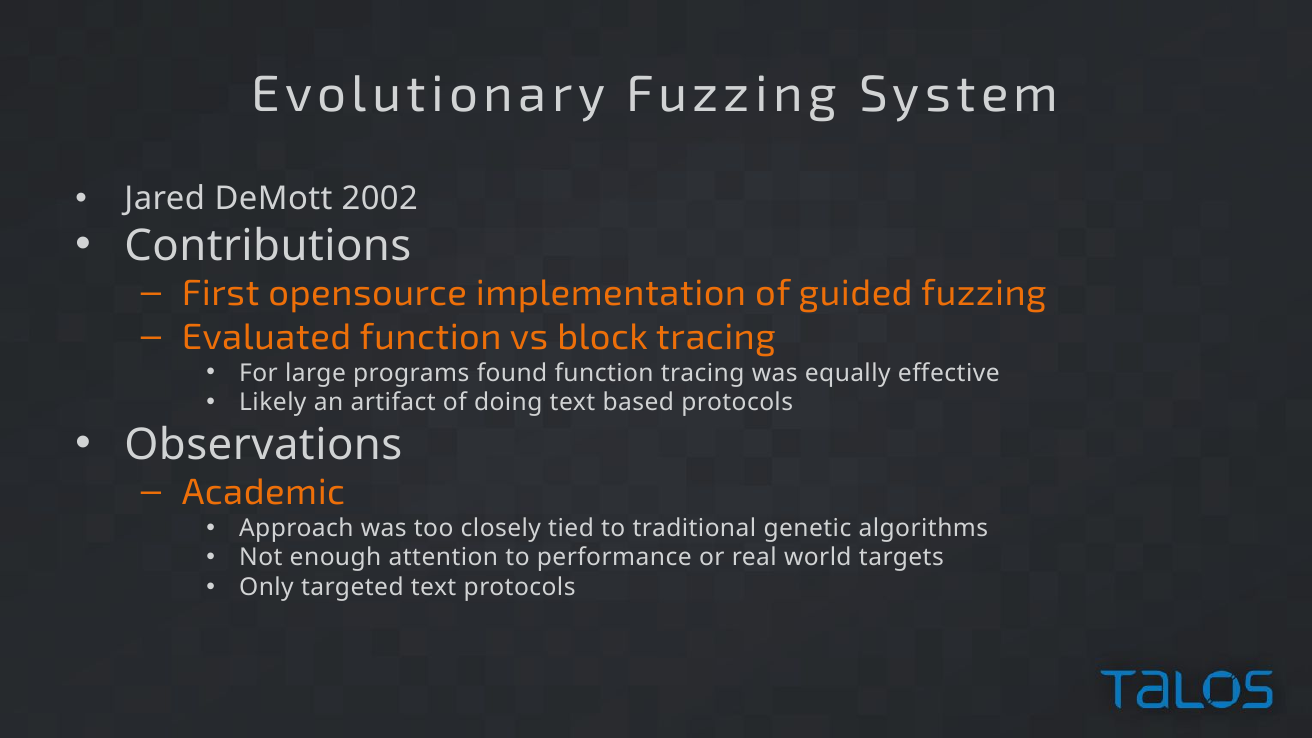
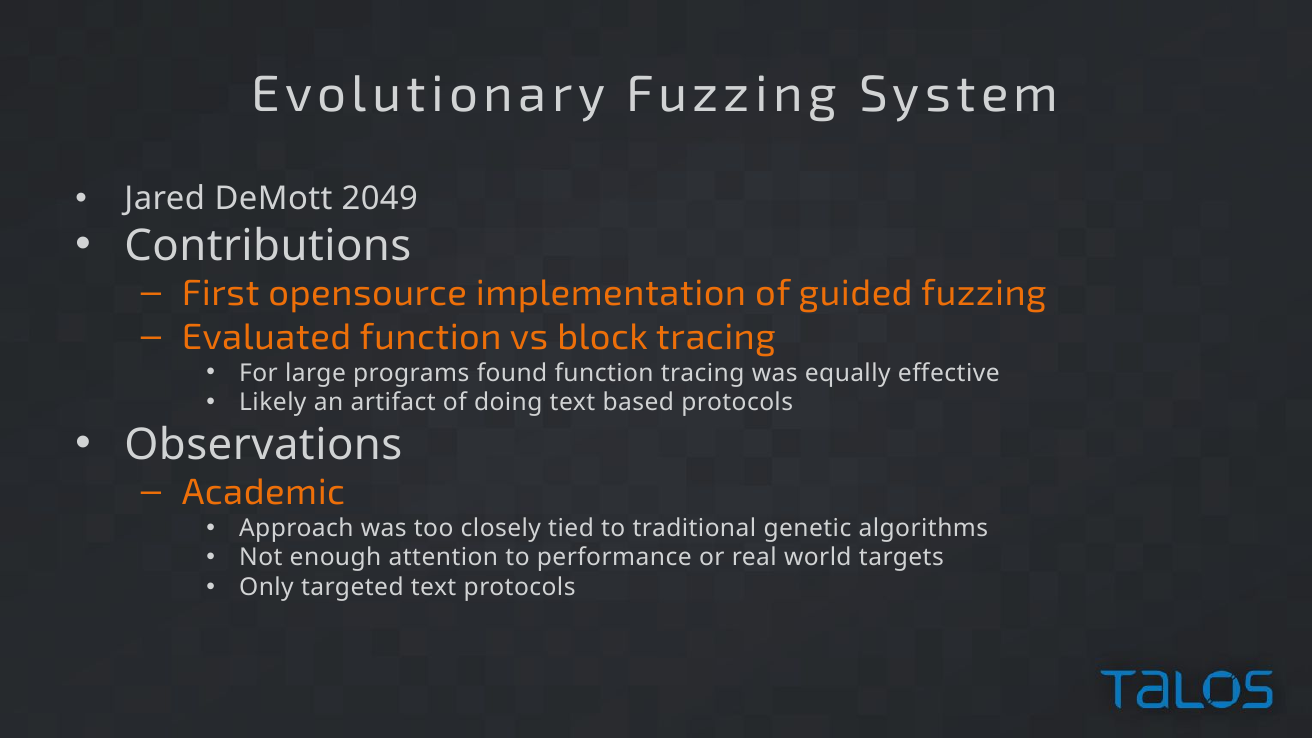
2002: 2002 -> 2049 (380, 199)
